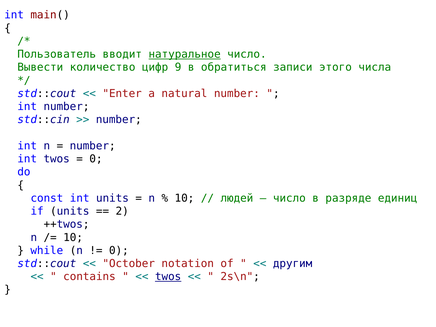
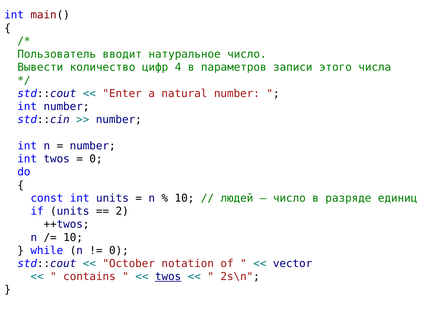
натуральное underline: present -> none (185, 54)
9: 9 -> 4 (178, 67)
обратиться: обратиться -> параметров (234, 67)
другим: другим -> vector (293, 264)
